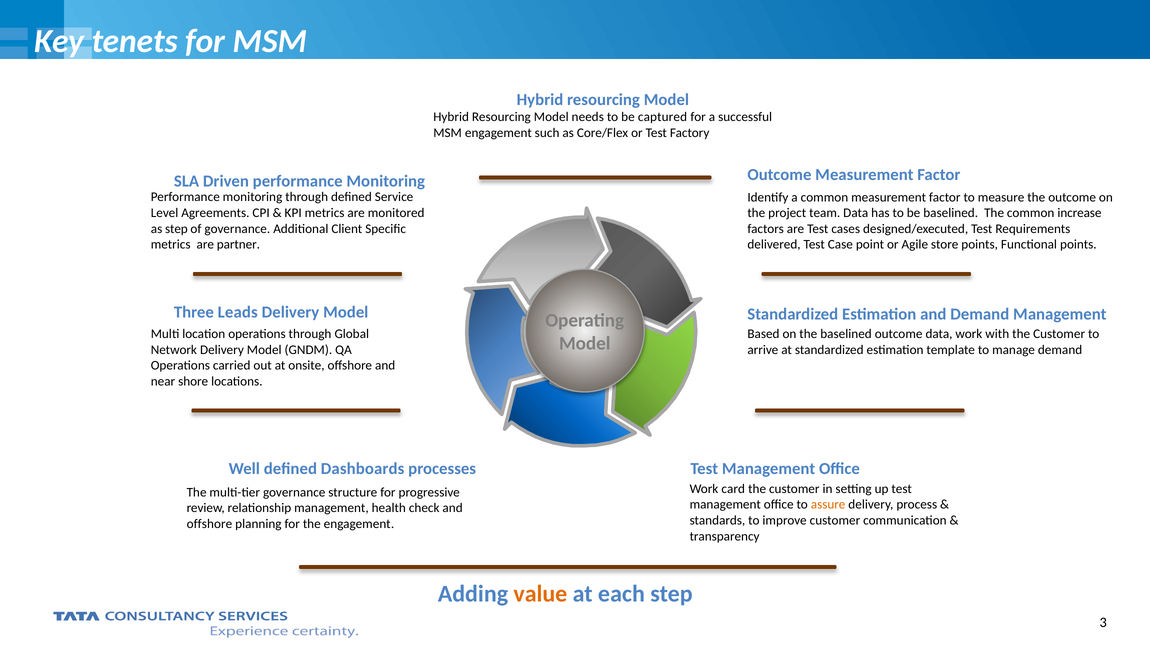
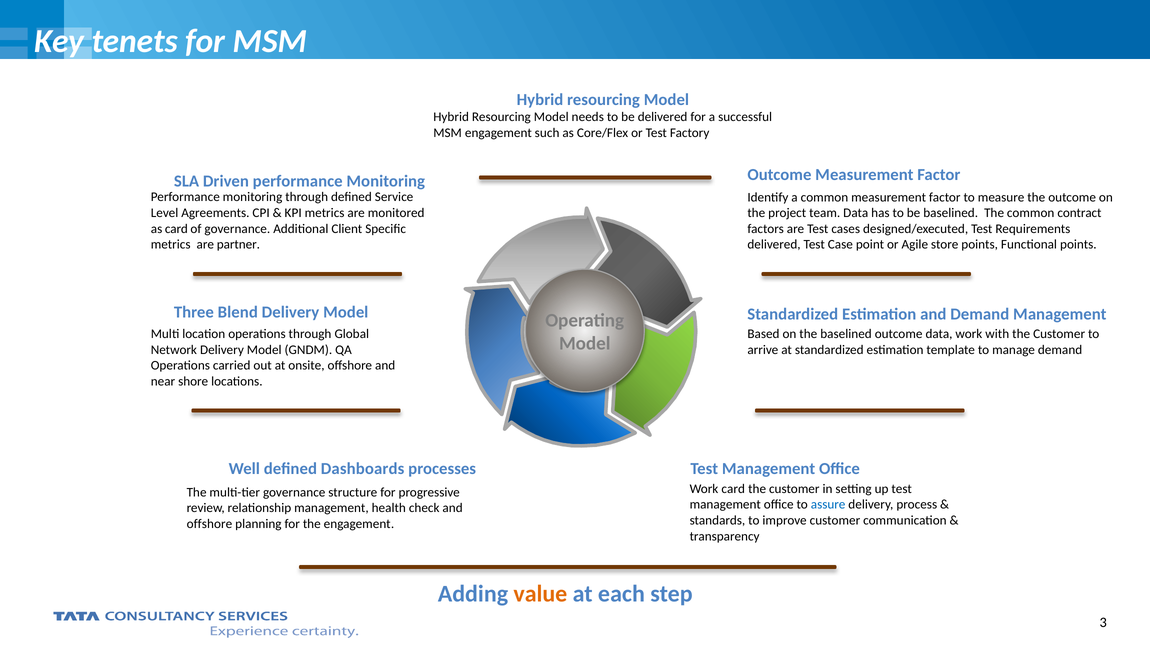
be captured: captured -> delivered (663, 117)
increase: increase -> contract (1079, 213)
as step: step -> card (176, 229)
Leads: Leads -> Blend (238, 312)
assure colour: orange -> blue (828, 505)
